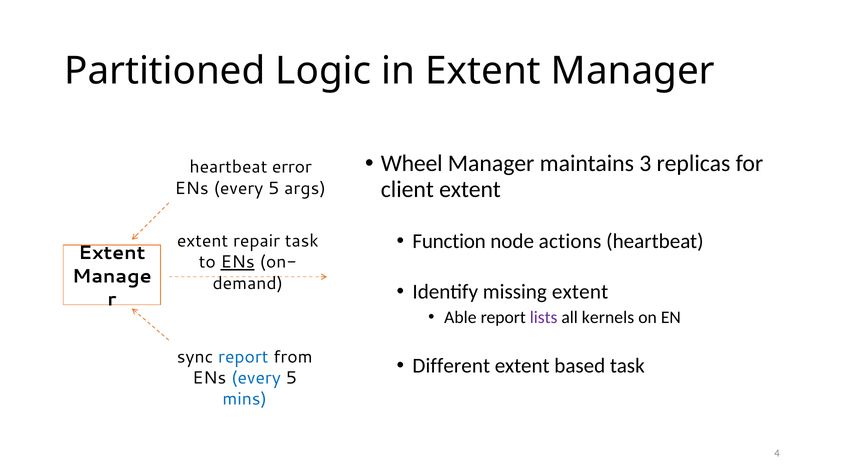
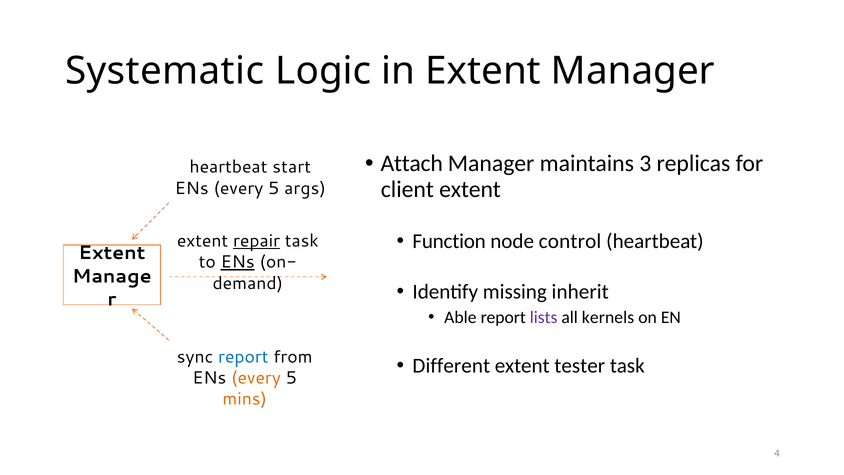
Partitioned: Partitioned -> Systematic (165, 71)
Wheel: Wheel -> Attach (412, 164)
error: error -> start (292, 167)
actions: actions -> control (570, 241)
repair underline: none -> present (257, 241)
missing extent: extent -> inherit (580, 292)
based: based -> tester (580, 366)
every colour: blue -> orange (256, 378)
mins colour: blue -> orange (245, 399)
